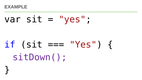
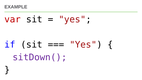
var colour: black -> red (13, 19)
